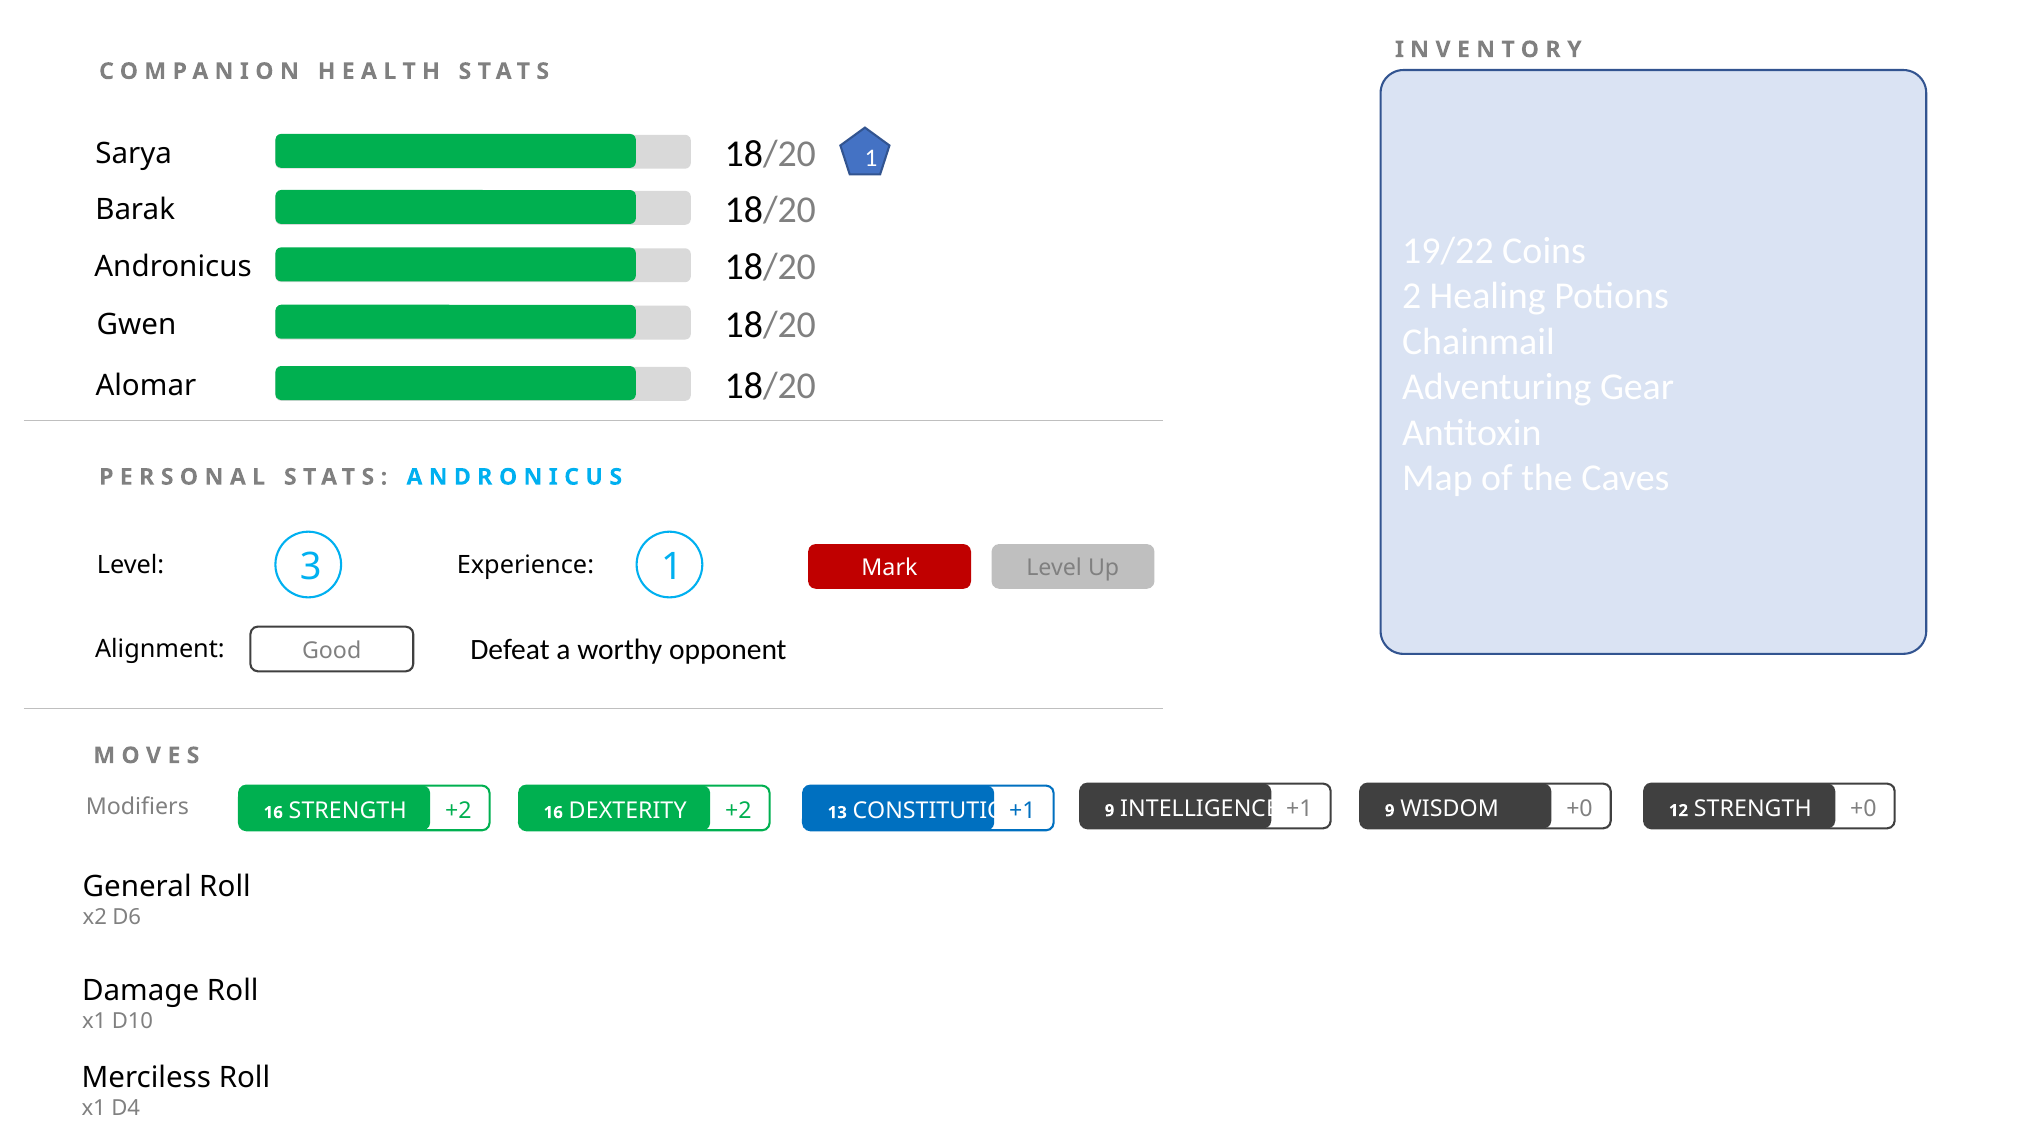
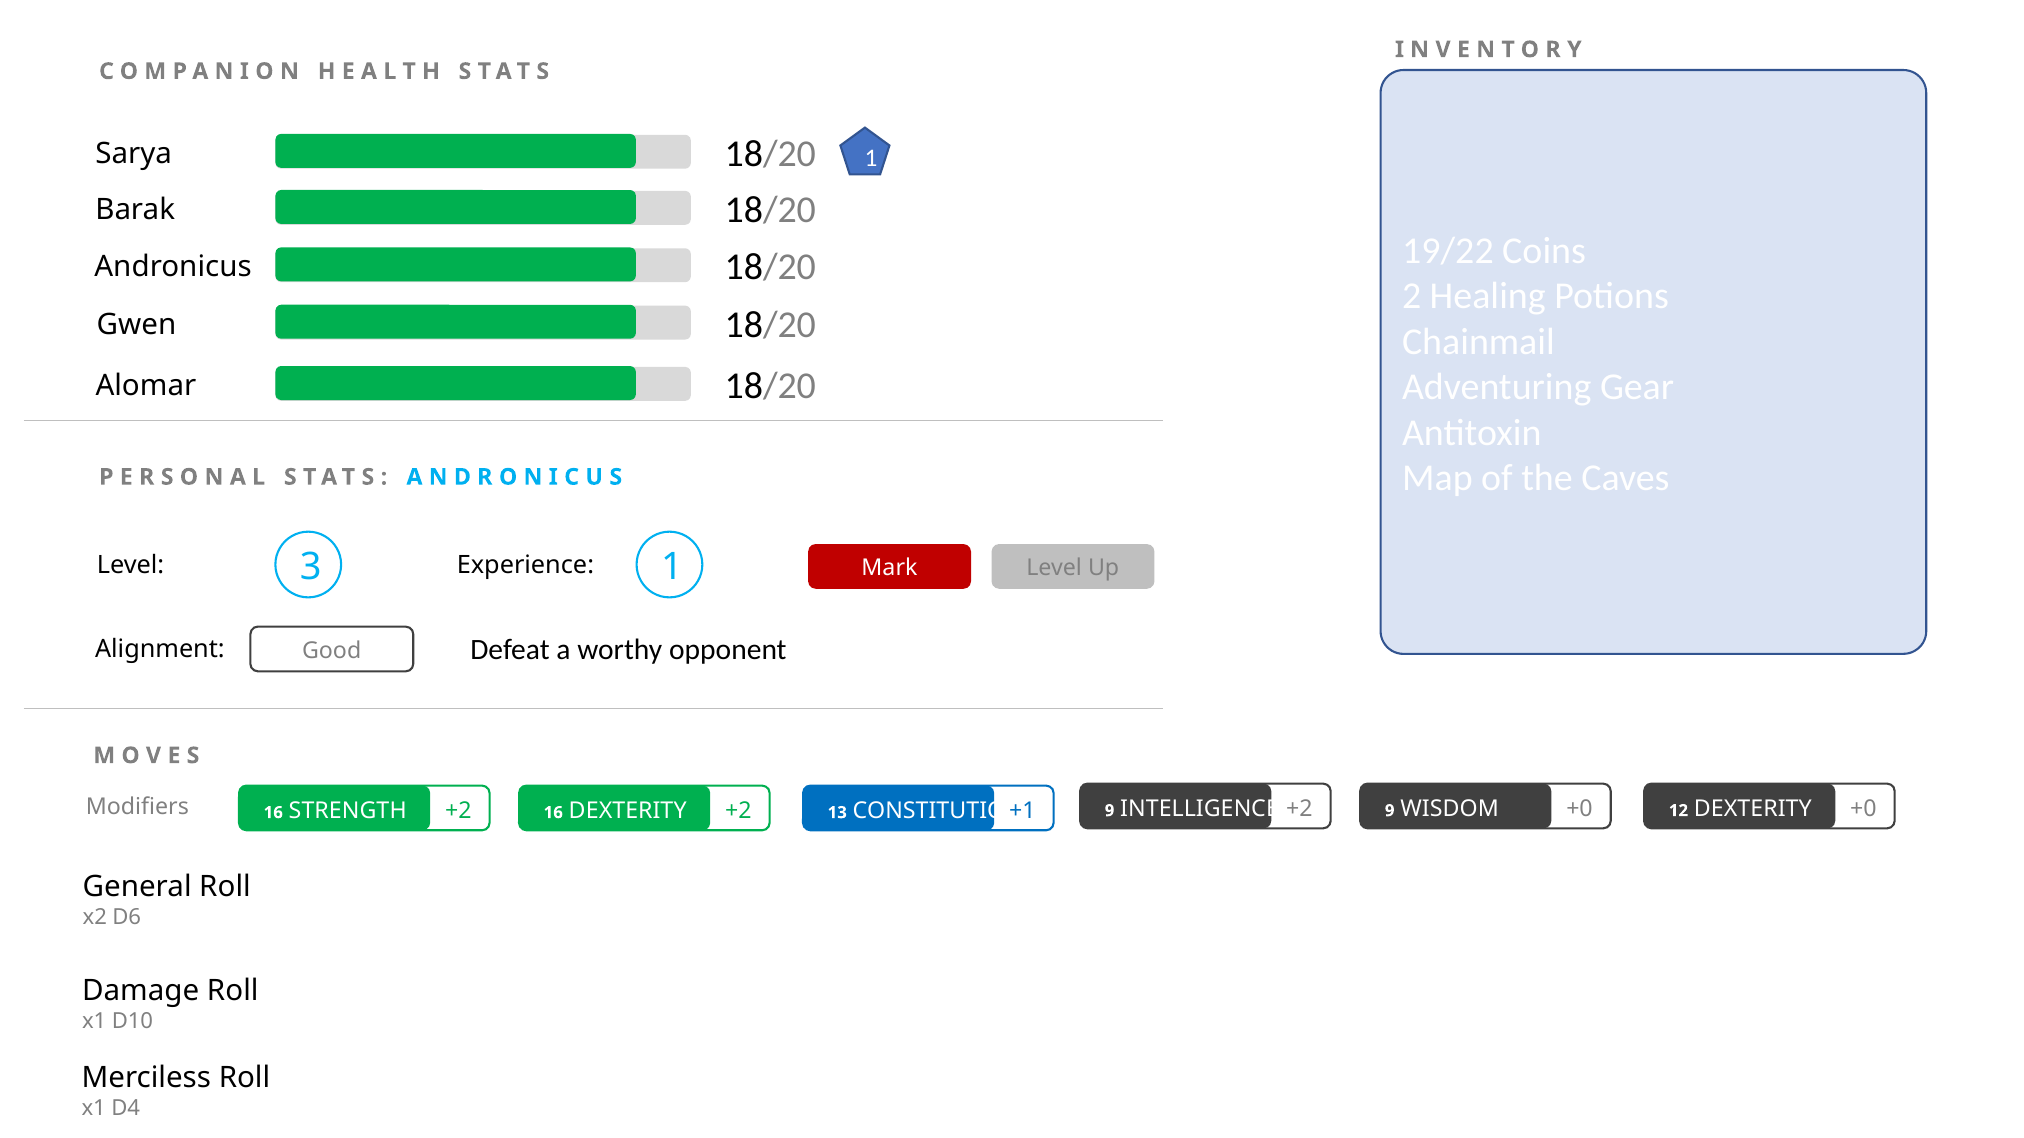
INTELLIGENCE +1: +1 -> +2 (1299, 809)
12 STRENGTH: STRENGTH -> DEXTERITY (1753, 809)
